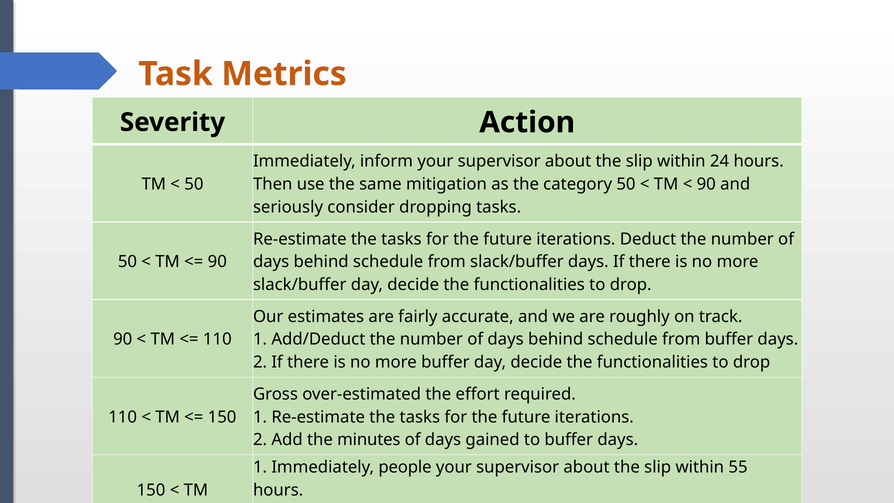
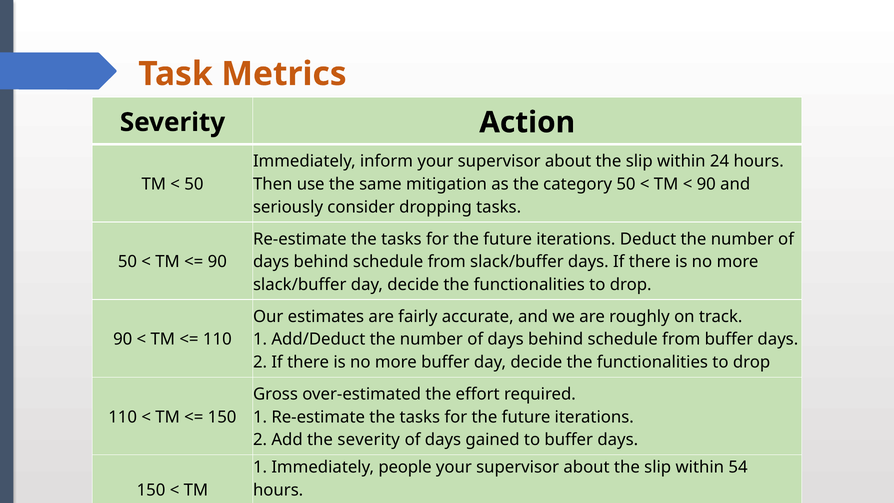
the minutes: minutes -> severity (369, 440)
55: 55 -> 54 (738, 467)
